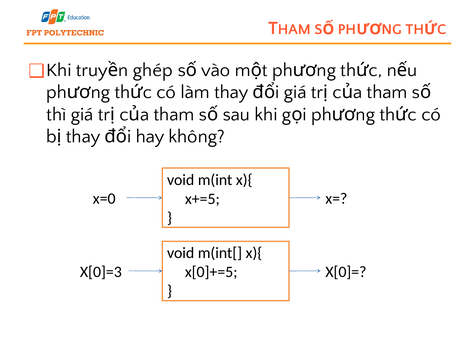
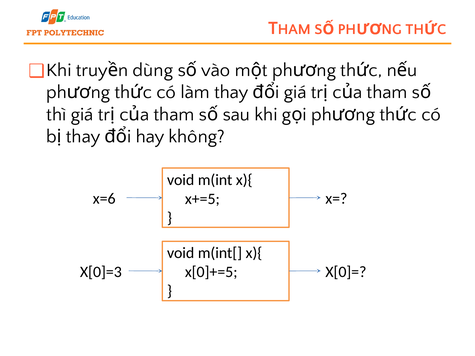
ghép: ghép -> dùng (153, 70)
x=0: x=0 -> x=6 (104, 199)
